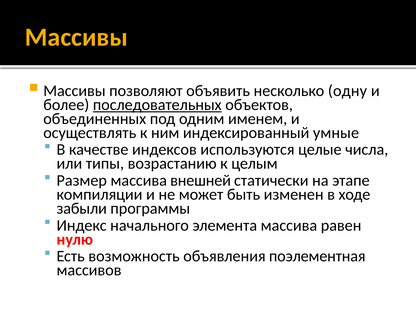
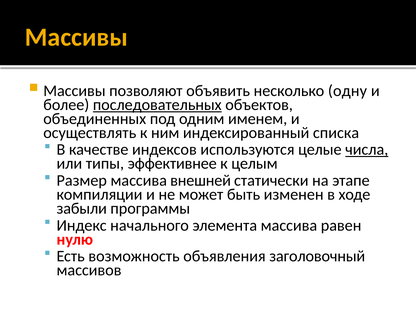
умные: умные -> списка (336, 133)
числа underline: none -> present (367, 150)
возрастанию: возрастанию -> эффективнее (172, 164)
поэлементная: поэлементная -> заголовочный (317, 256)
